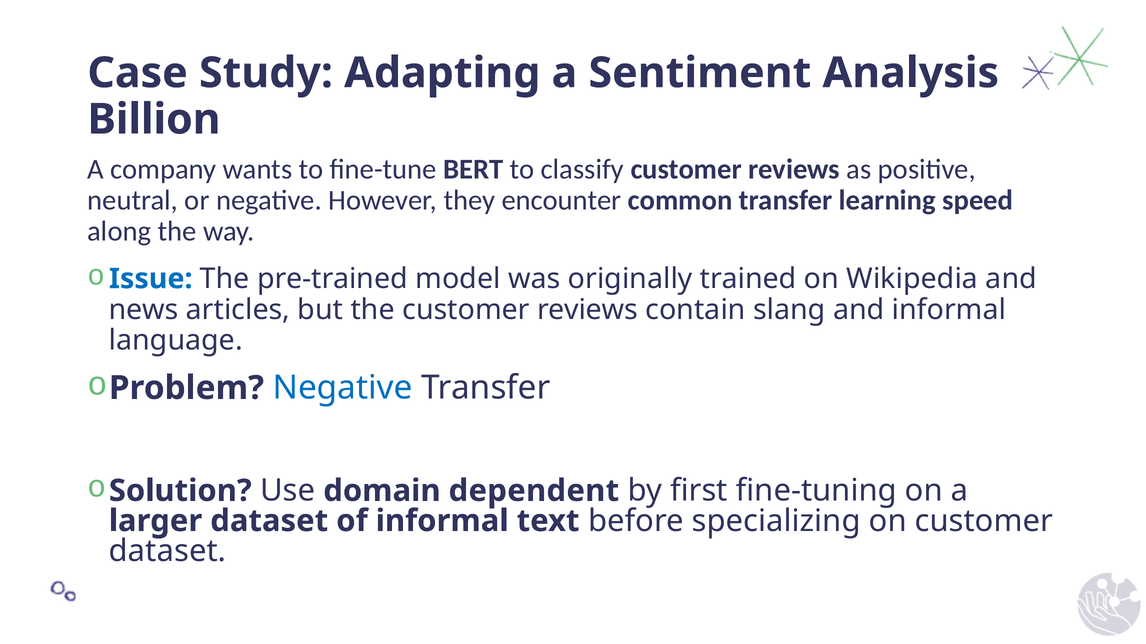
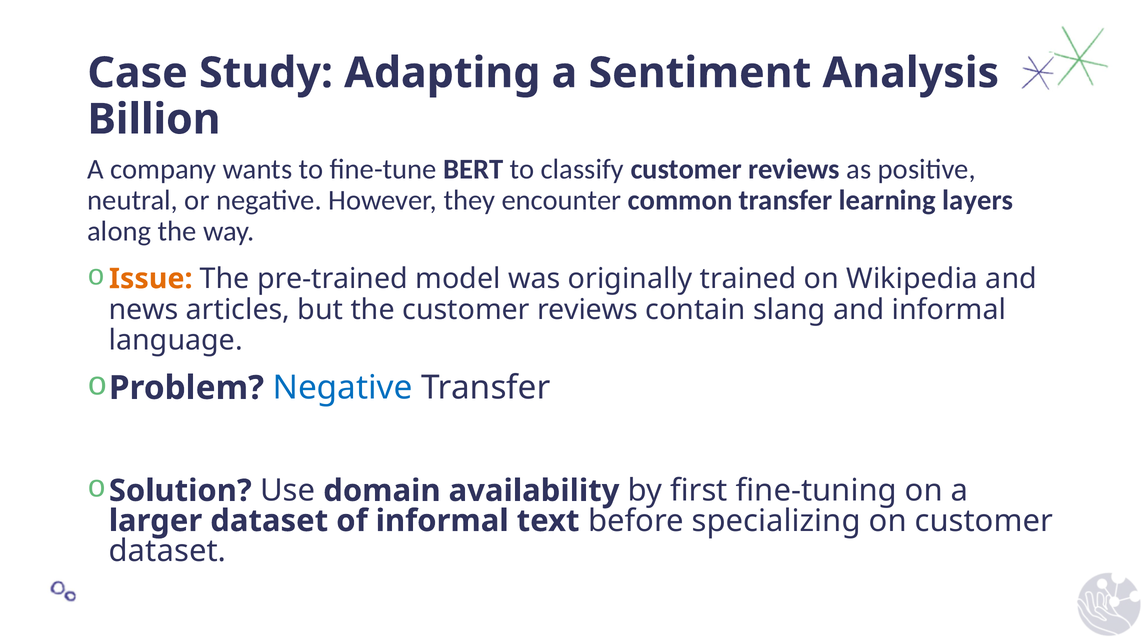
speed: speed -> layers (978, 201)
Issue colour: blue -> orange (151, 279)
dependent: dependent -> availability (534, 491)
